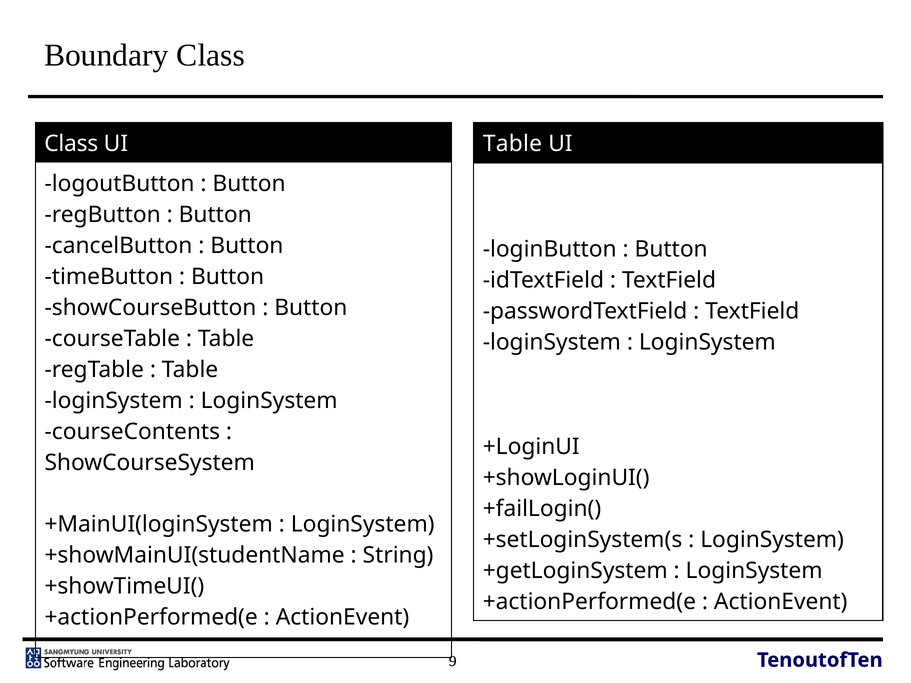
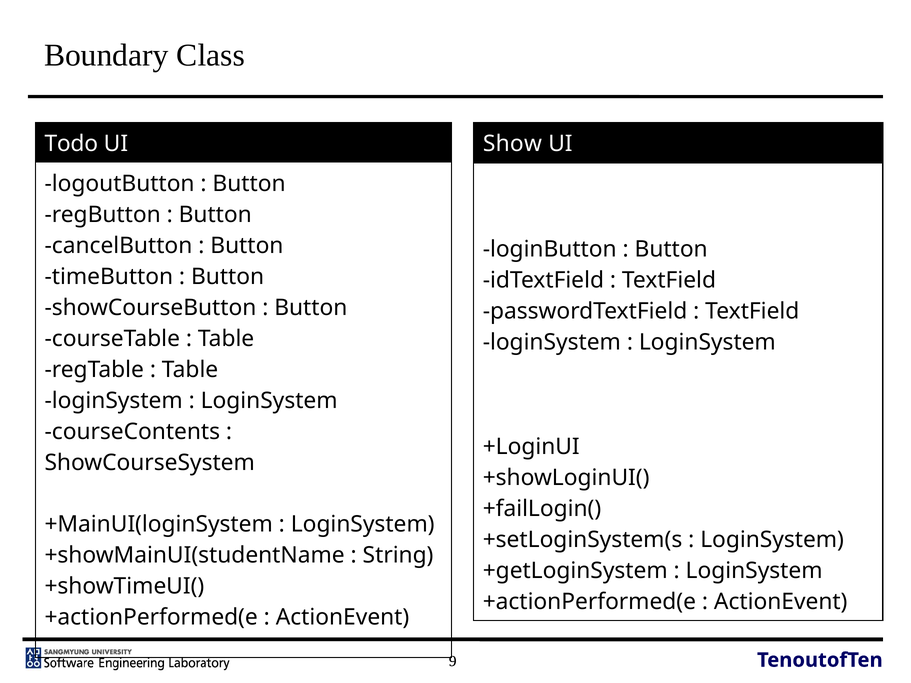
Class: Class -> Todo (71, 144)
Table: Table -> Show (512, 144)
